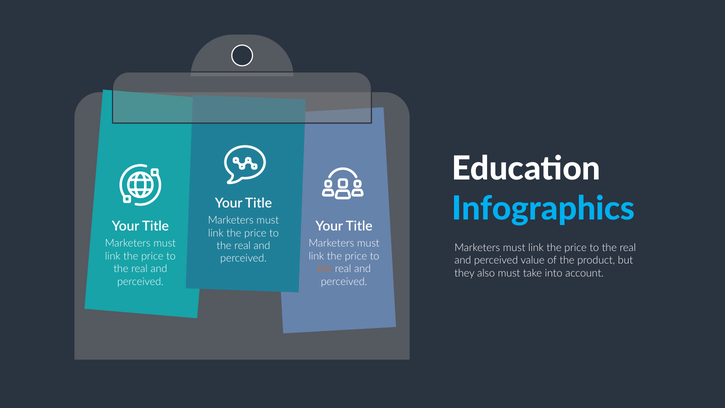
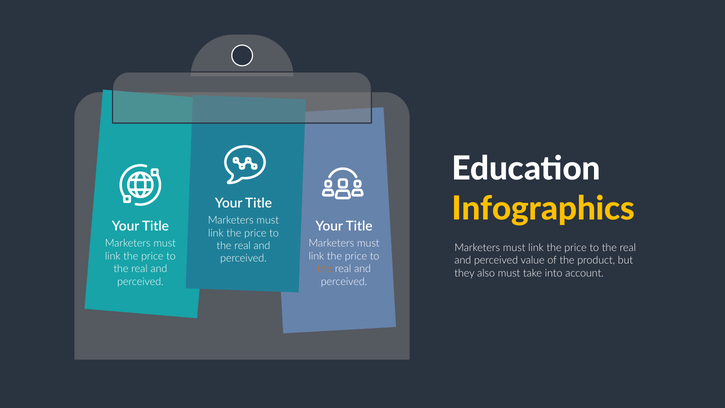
Infographics colour: light blue -> yellow (543, 209)
